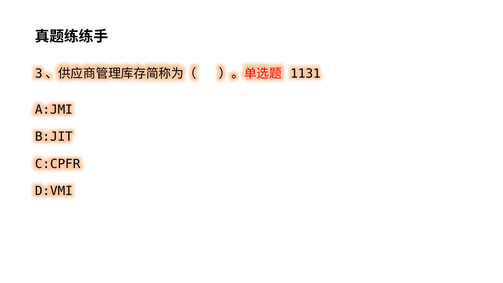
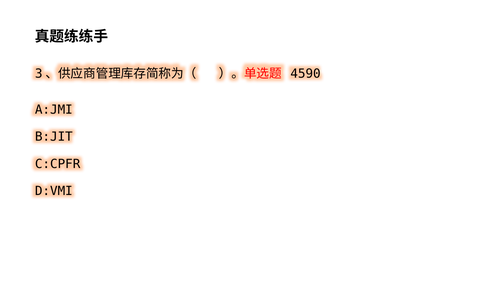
1131: 1131 -> 4590 (306, 74)
